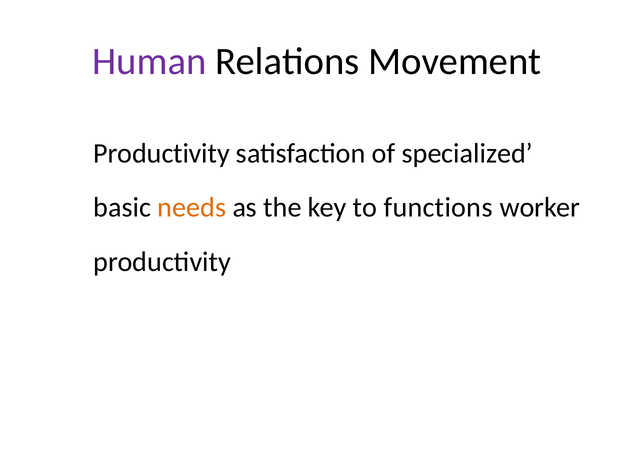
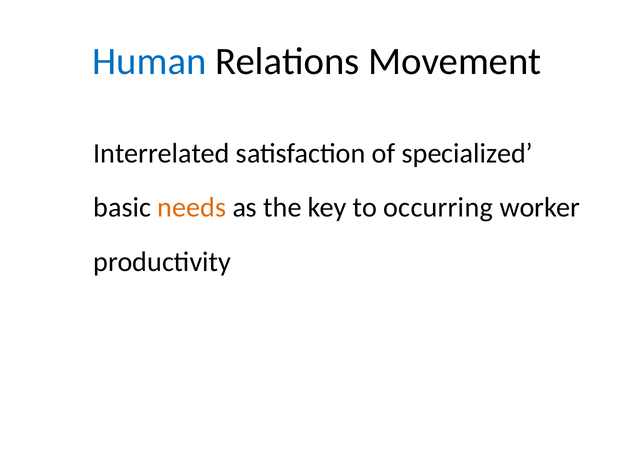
Human colour: purple -> blue (149, 61)
Productivity: Productivity -> Interrelated (162, 153)
functions: functions -> occurring (438, 207)
